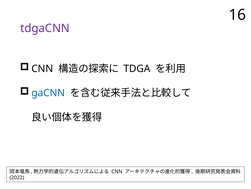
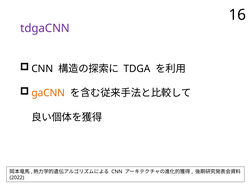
gaCNN colour: blue -> orange (48, 93)
